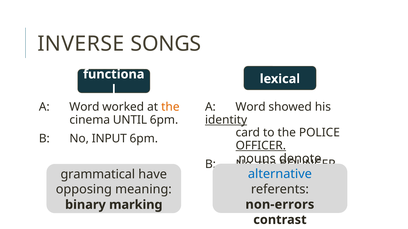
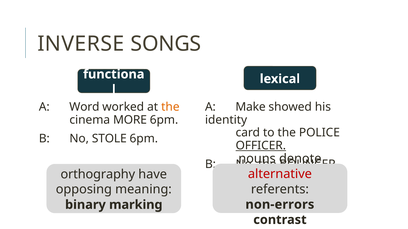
Word: Word -> Make (251, 107)
UNTIL: UNTIL -> MORE (130, 120)
identity underline: present -> none (226, 120)
INPUT: INPUT -> STOLE (109, 139)
alternative colour: blue -> red (280, 174)
grammatical: grammatical -> orthography (98, 175)
